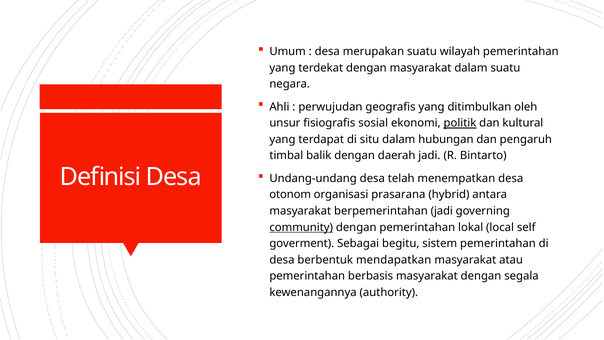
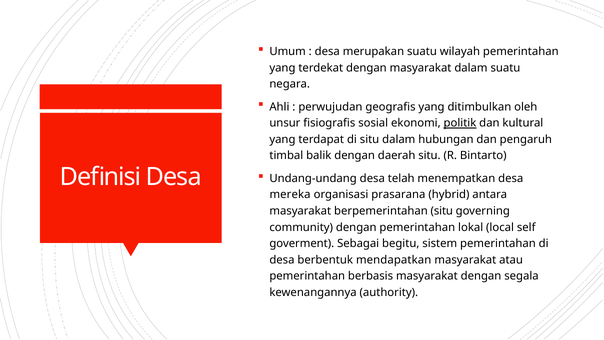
daerah jadi: jadi -> situ (429, 156)
otonom: otonom -> mereka (290, 195)
berpemerintahan jadi: jadi -> situ (442, 211)
community underline: present -> none (301, 227)
